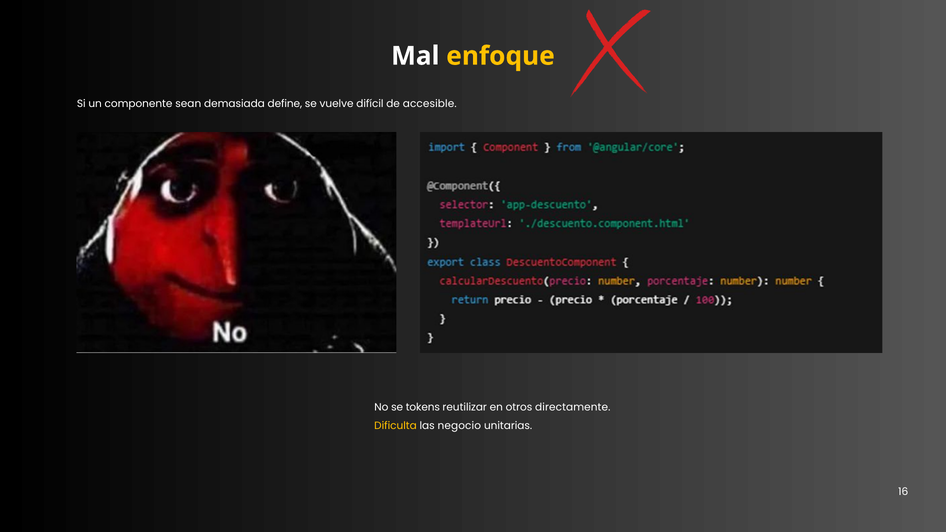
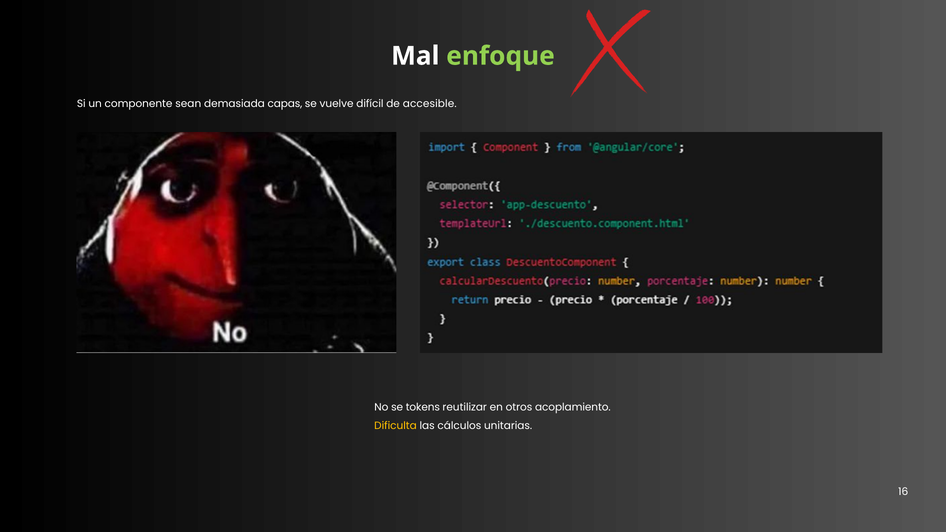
enfoque colour: yellow -> light green (501, 56)
define: define -> capas (285, 104)
directamente: directamente -> acoplamiento (573, 407)
negocio: negocio -> cálculos (459, 426)
